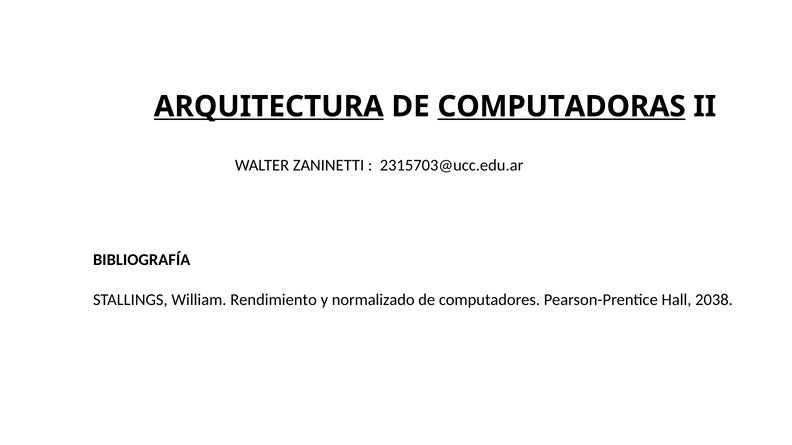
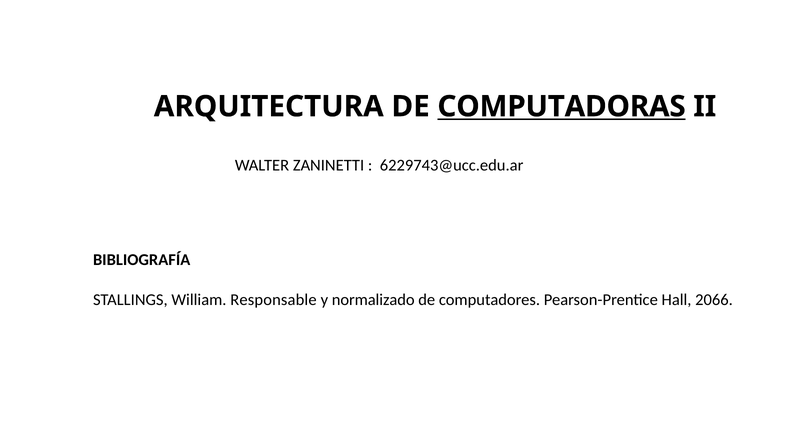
ARQUITECTURA underline: present -> none (269, 107)
2315703@ucc.edu.ar: 2315703@ucc.edu.ar -> 6229743@ucc.edu.ar (452, 166)
Rendimiento: Rendimiento -> Responsable (273, 300)
2038: 2038 -> 2066 (714, 300)
